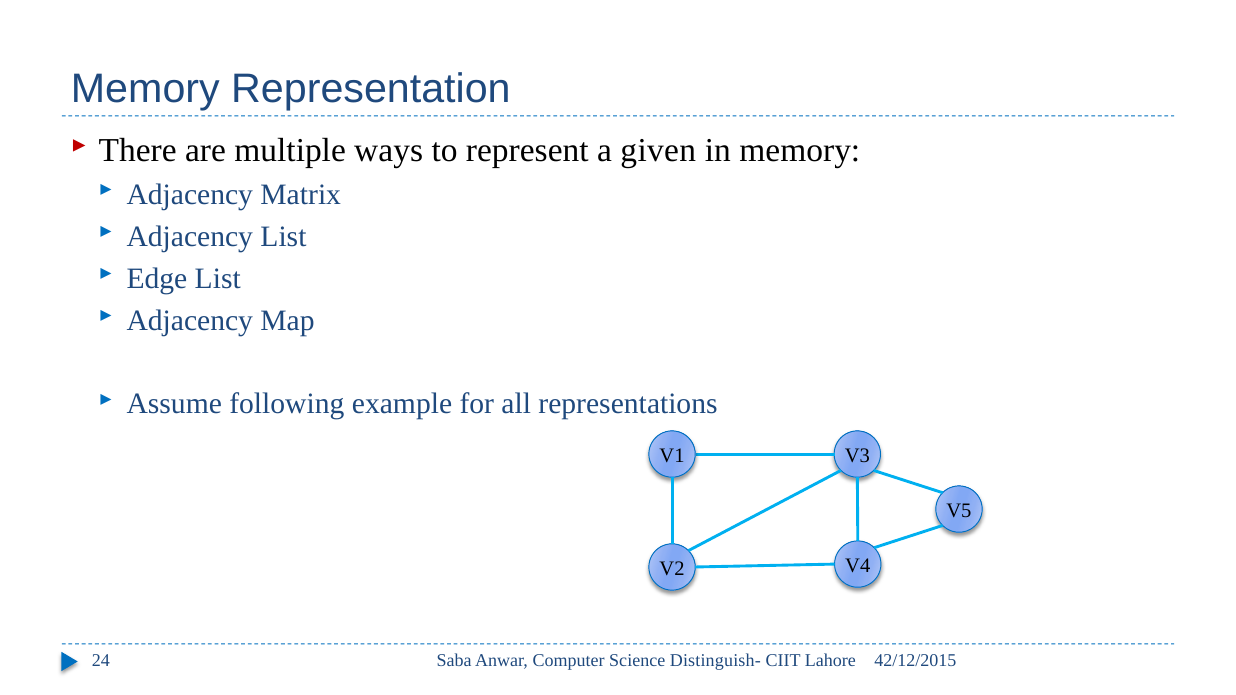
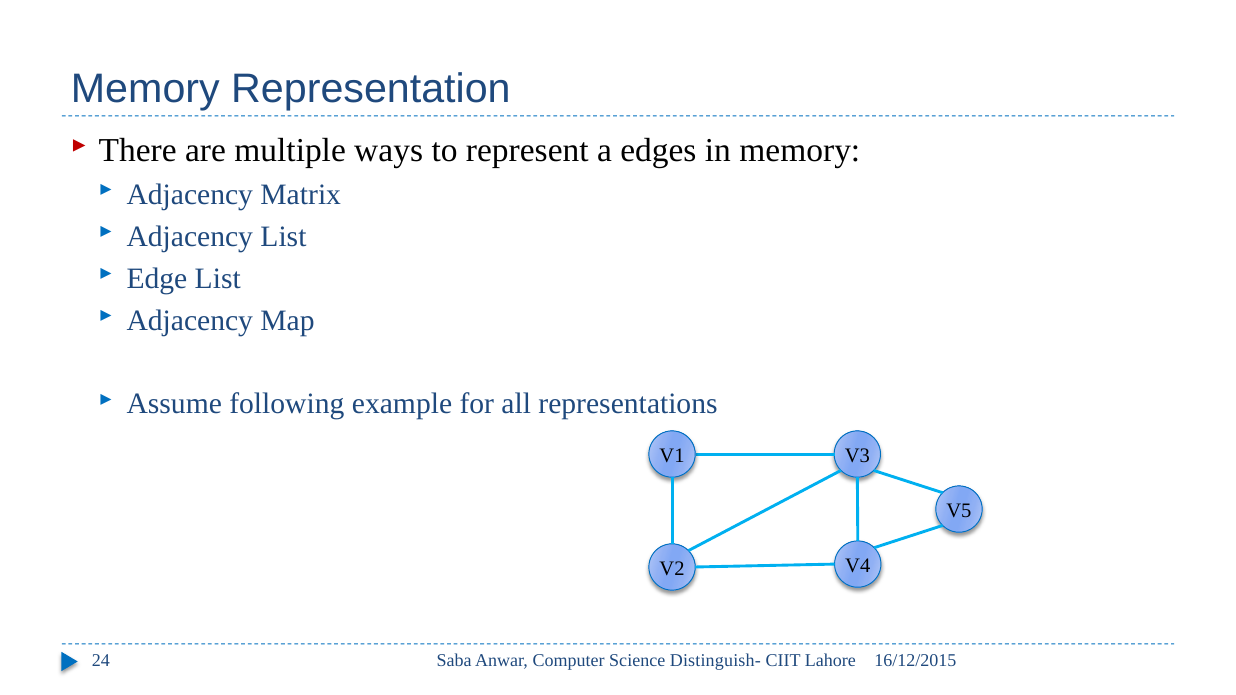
given: given -> edges (658, 151)
42/12/2015: 42/12/2015 -> 16/12/2015 (915, 661)
